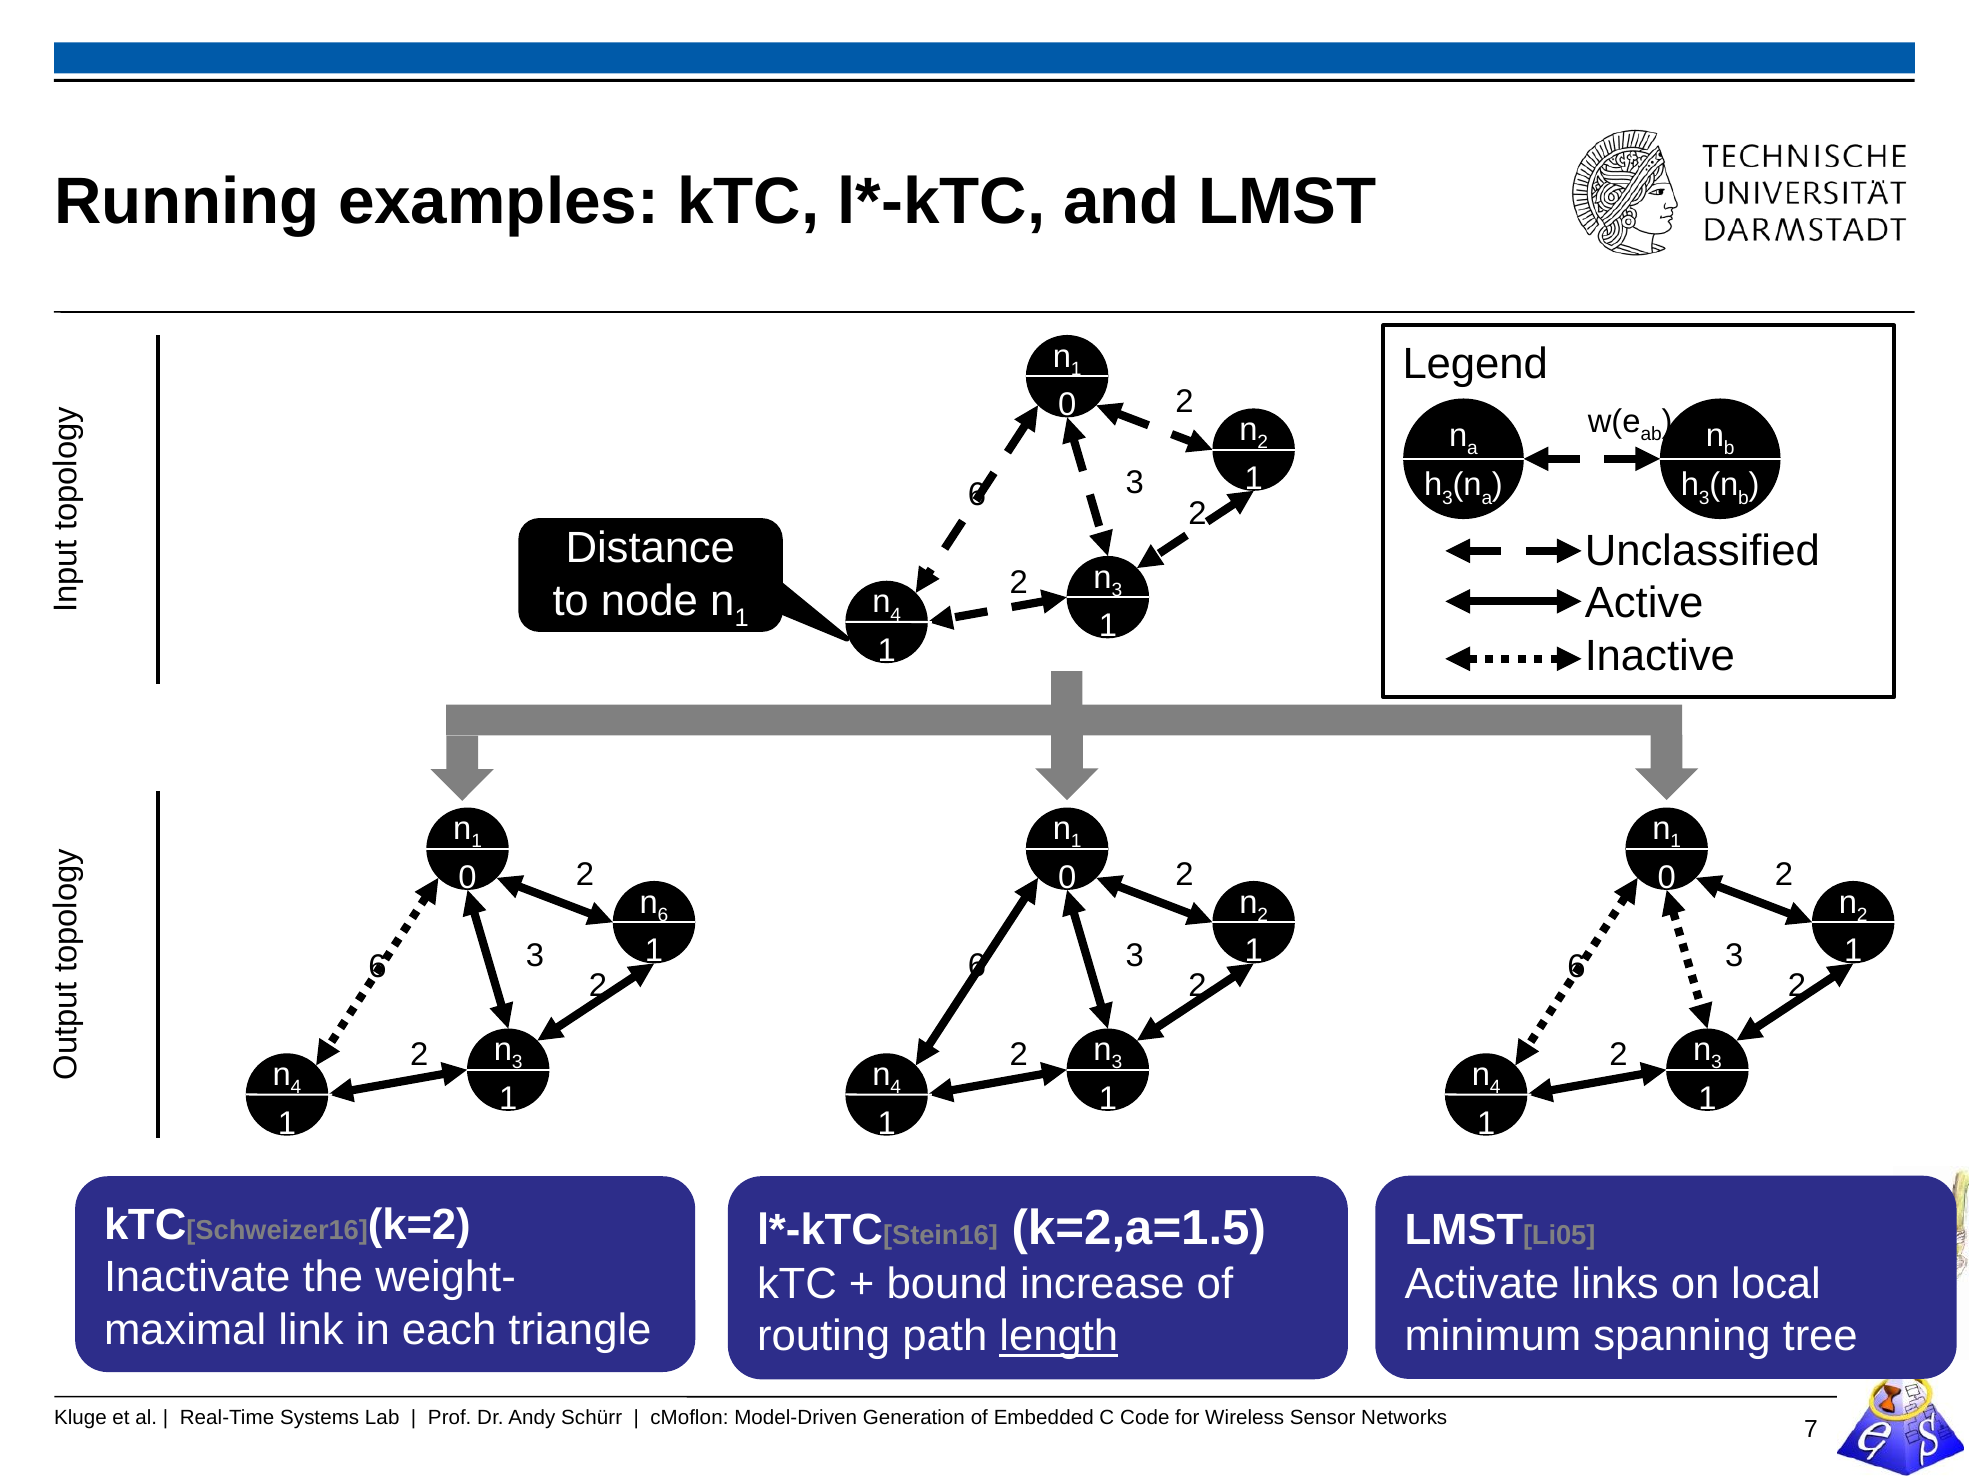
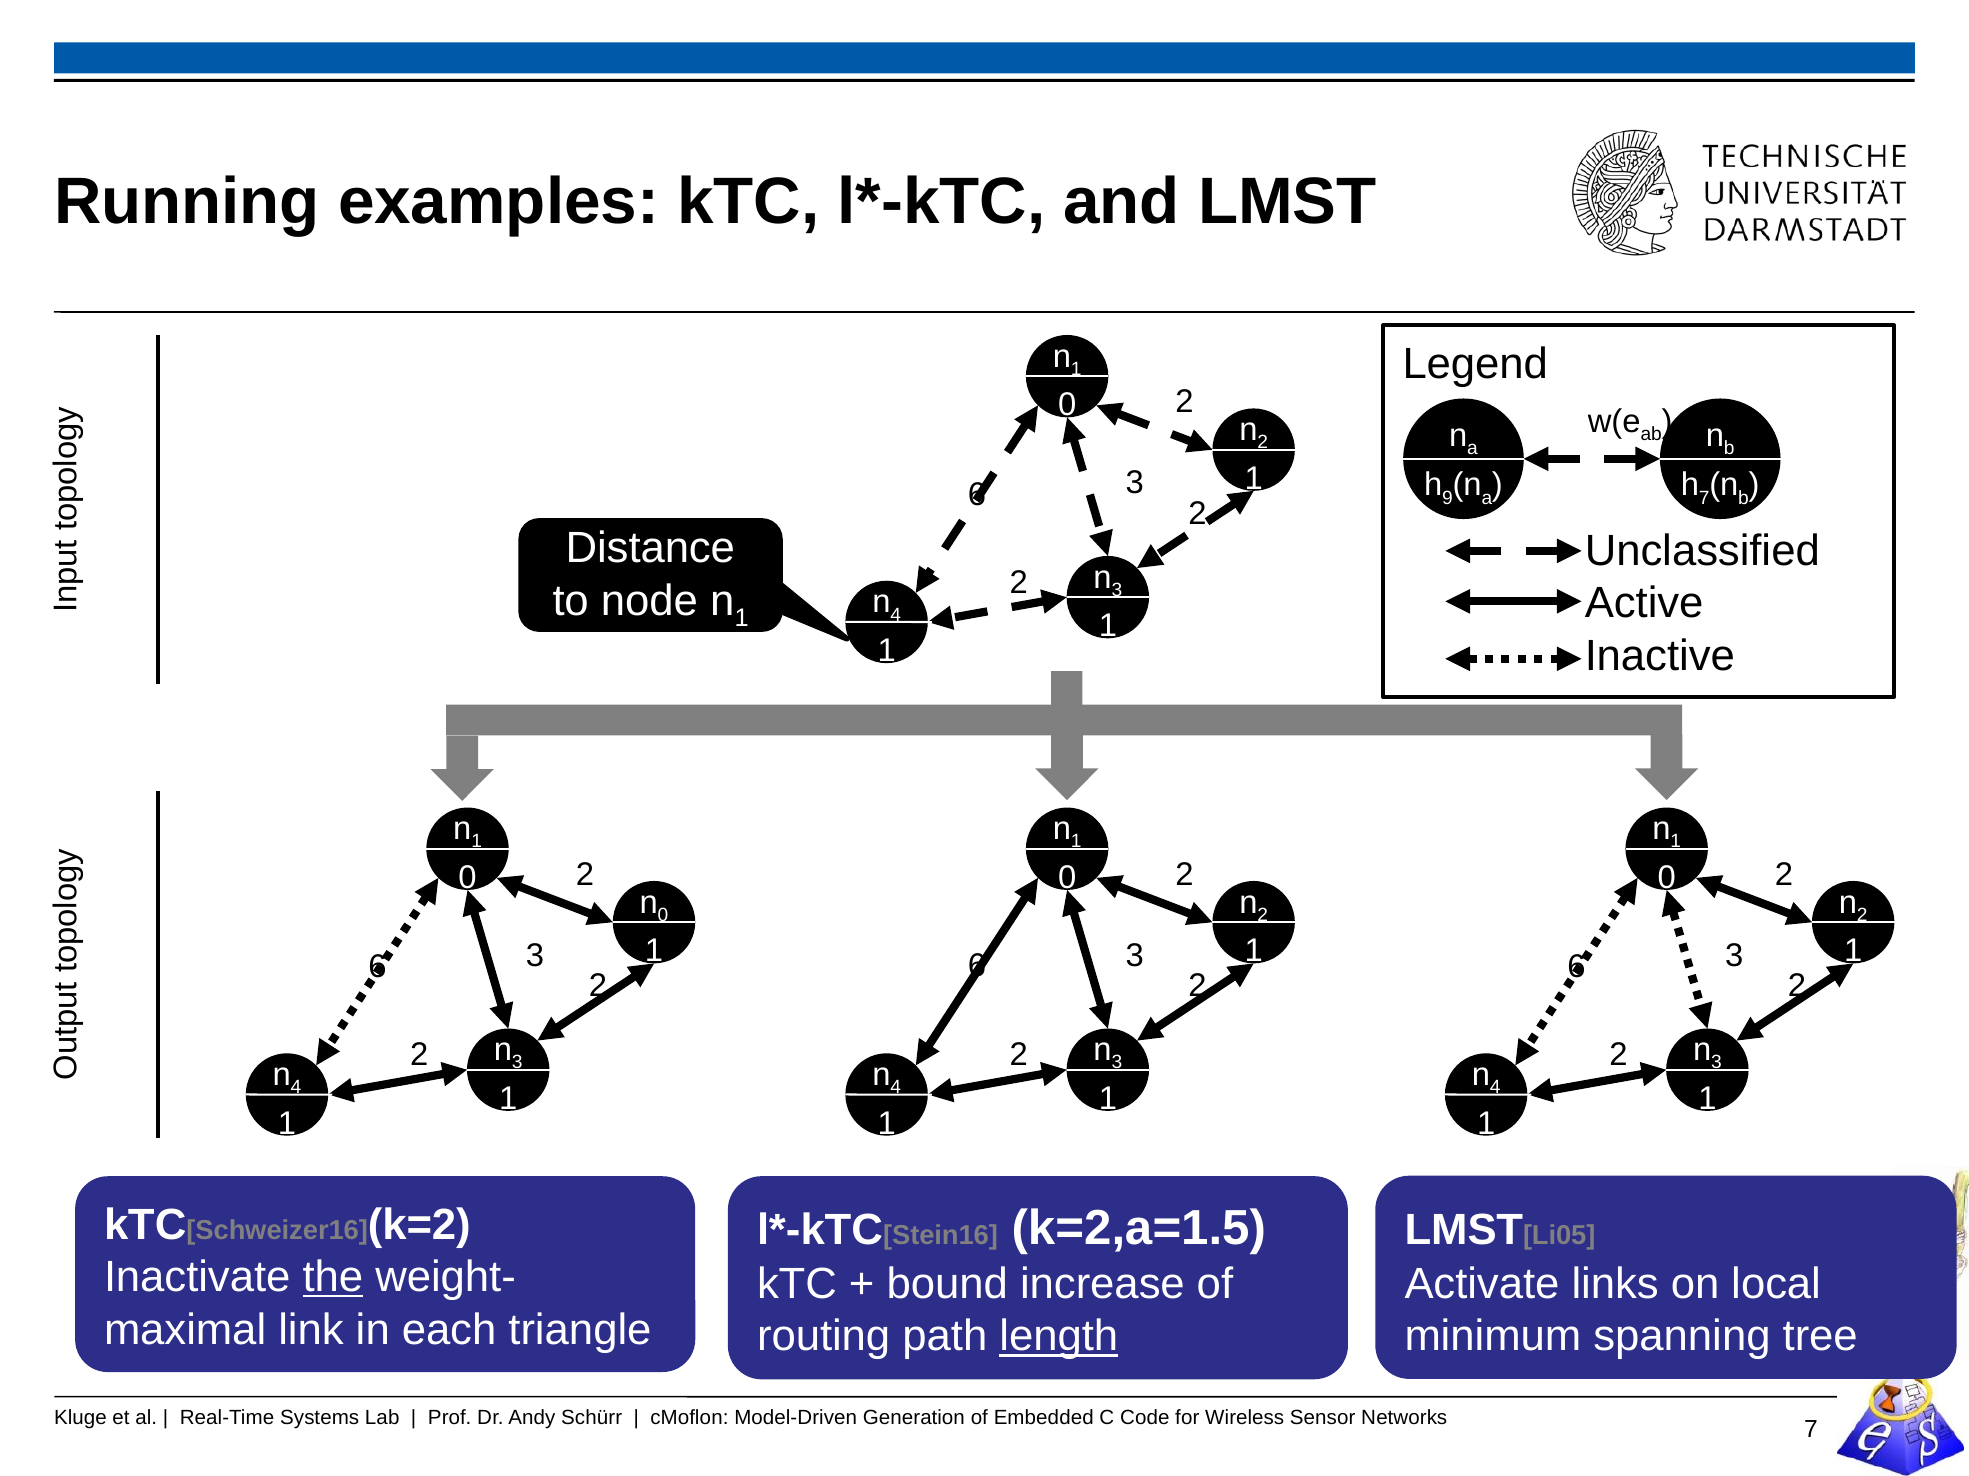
3: 3 -> 9 (1447, 498)
3: 3 -> 7 (1704, 498)
6: 6 -> 0 (663, 915)
the underline: none -> present (333, 1278)
